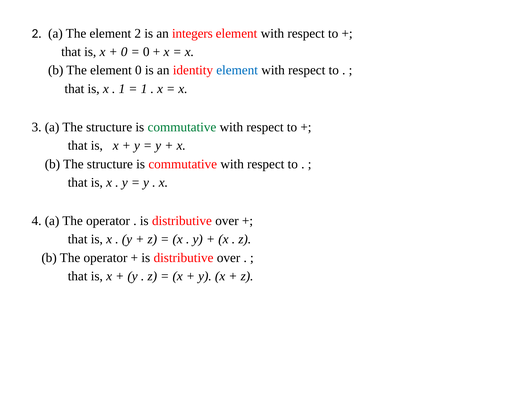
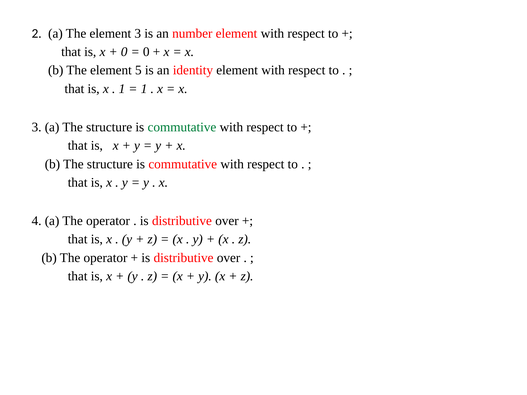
element 2: 2 -> 3 (138, 33)
integers: integers -> number (192, 33)
element 0: 0 -> 5 (138, 70)
element colour: blue -> black (237, 70)
